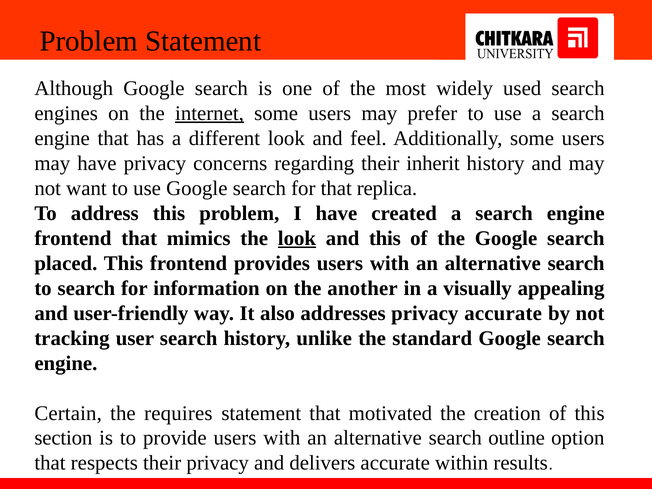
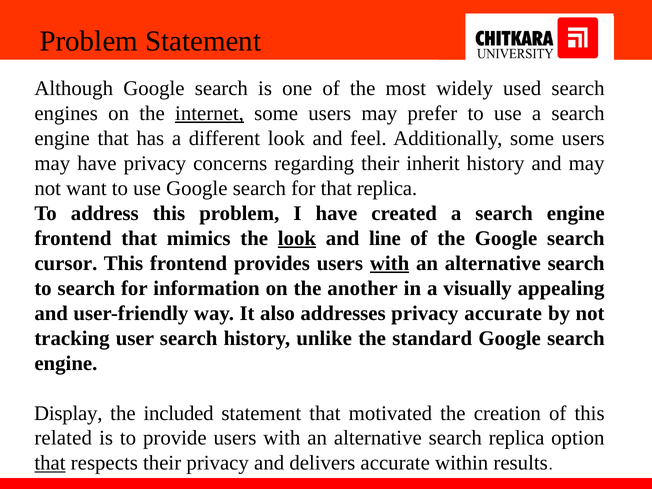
and this: this -> line (385, 238)
placed: placed -> cursor (66, 263)
with underline: none -> present (390, 263)
Certain: Certain -> Display (68, 413)
requires: requires -> included (179, 413)
section: section -> related (63, 438)
search outline: outline -> replica (517, 438)
that underline: none -> present (50, 463)
